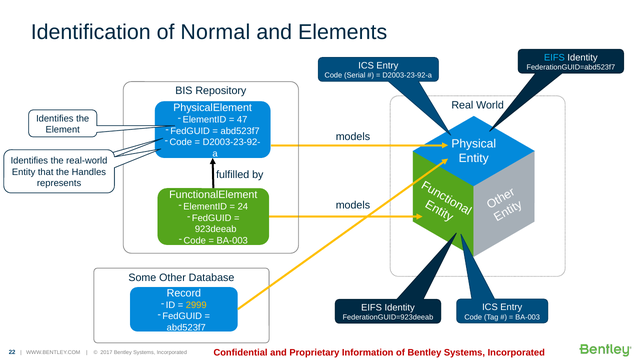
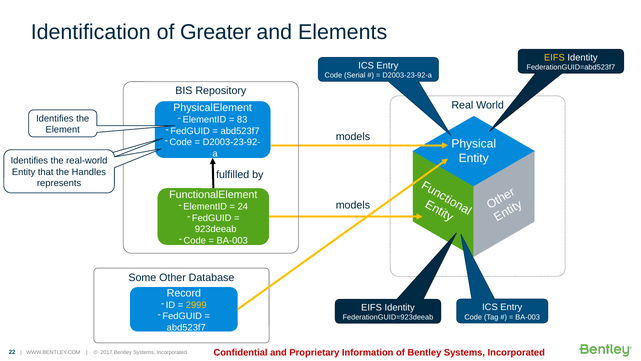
Normal: Normal -> Greater (216, 32)
EIFS colour: light blue -> yellow (554, 57)
47: 47 -> 83 (242, 120)
